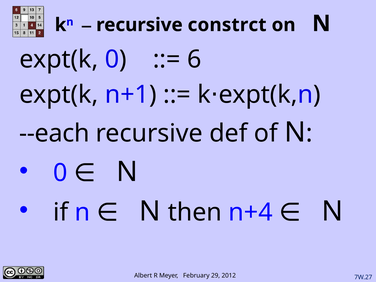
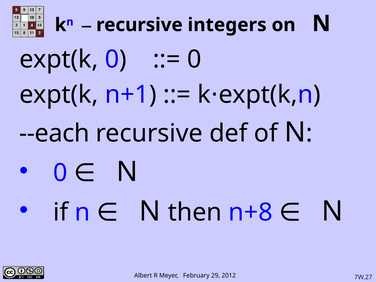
constrct: constrct -> integers (227, 25)
6: 6 -> 0 (194, 59)
n+4: n+4 -> n+8 (251, 212)
